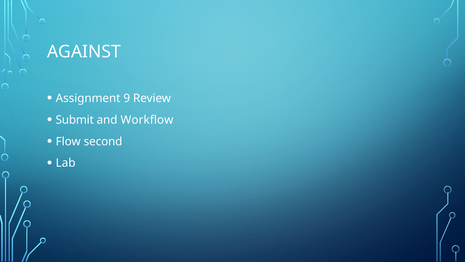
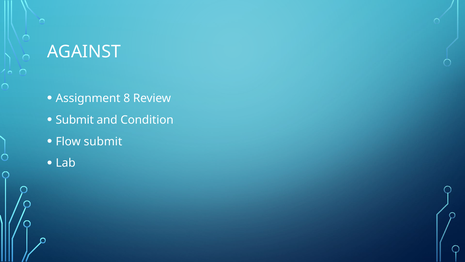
9: 9 -> 8 (127, 98)
Workflow: Workflow -> Condition (147, 120)
Flow second: second -> submit (103, 141)
